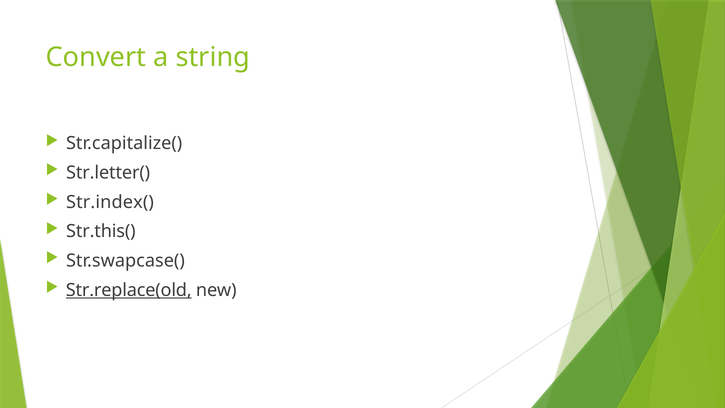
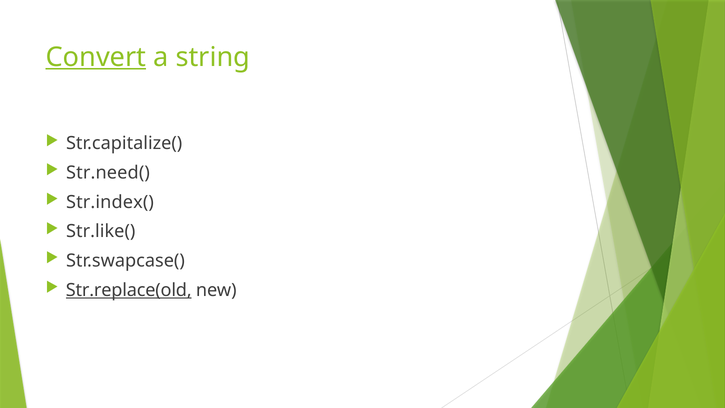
Convert underline: none -> present (96, 57)
Str.letter(: Str.letter( -> Str.need( (108, 173)
Str.this(: Str.this( -> Str.like( (101, 231)
